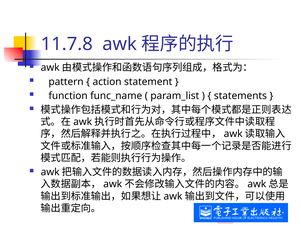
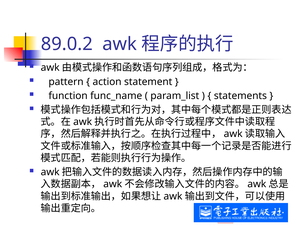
11.7.8: 11.7.8 -> 89.0.2 (67, 44)
